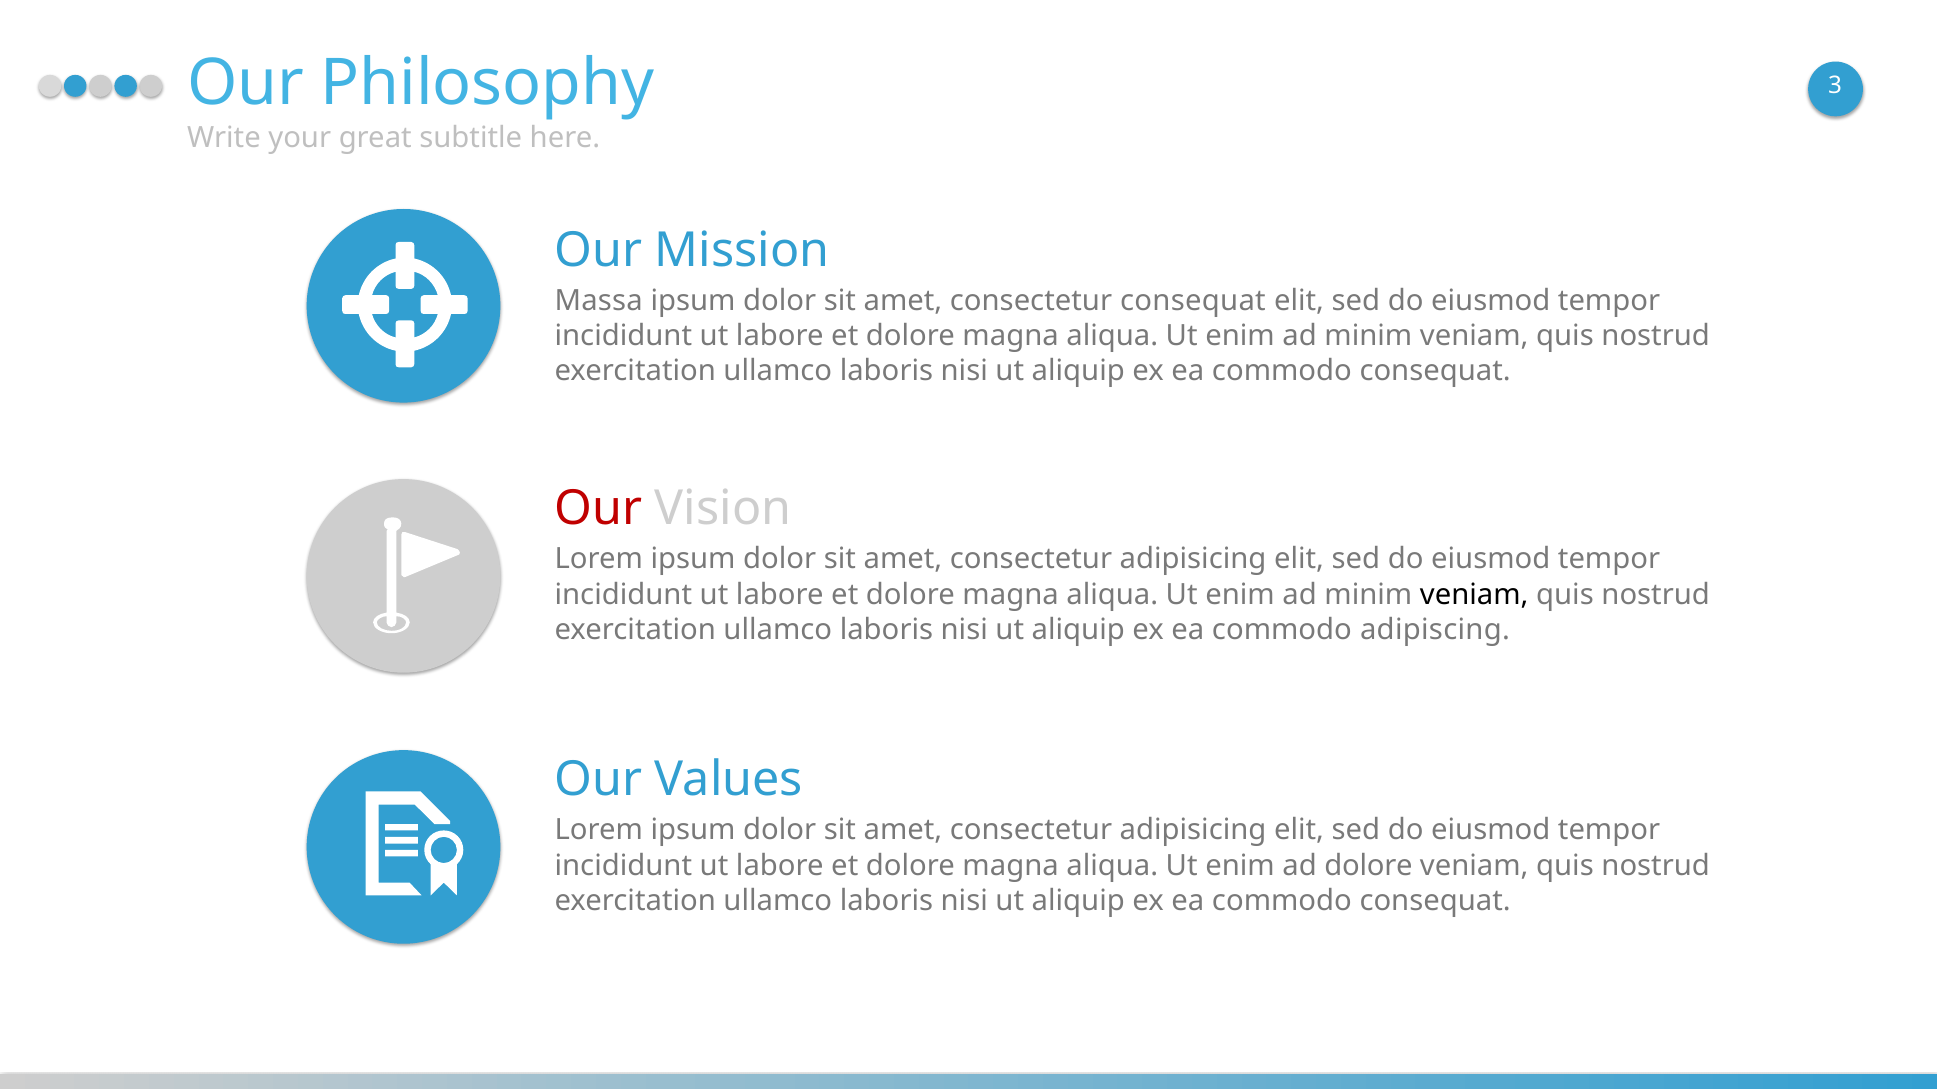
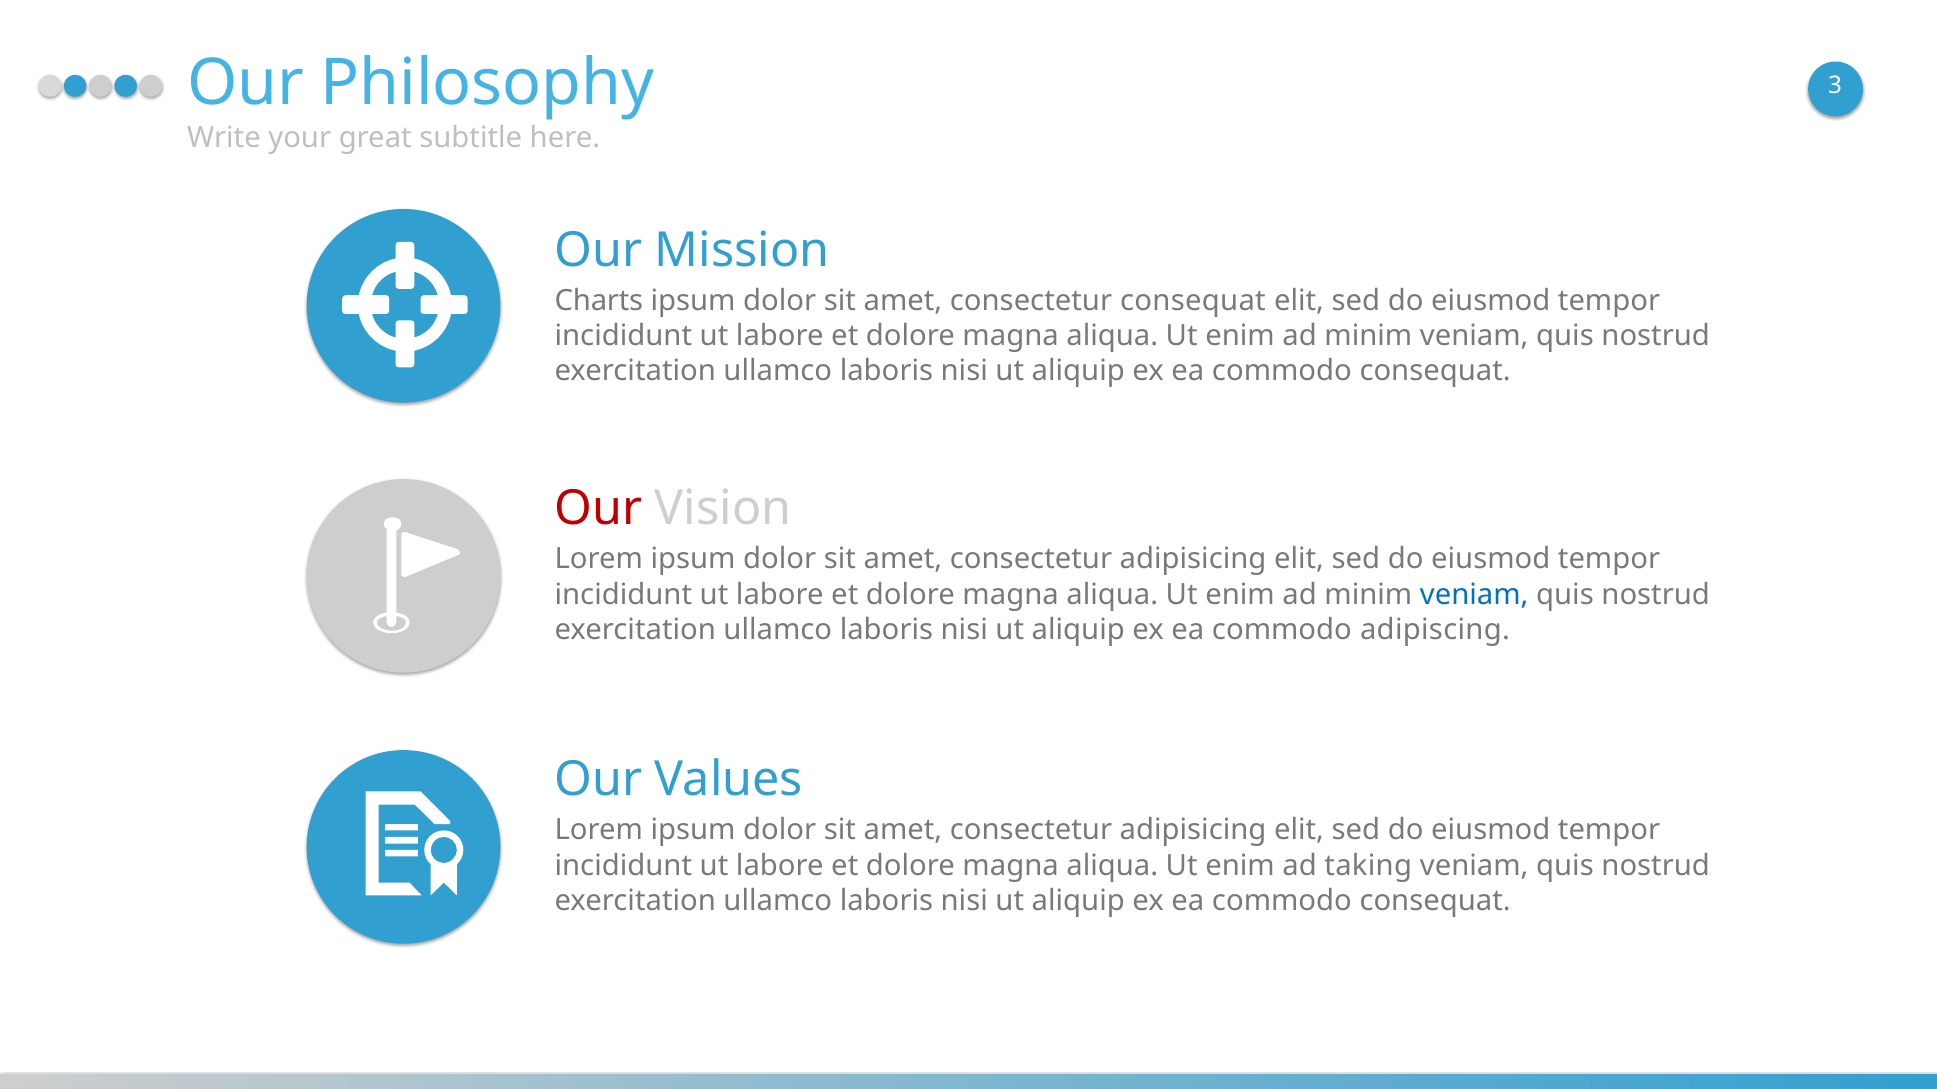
Massa: Massa -> Charts (599, 301)
veniam colour: black -> blue (1474, 595)
ad dolore: dolore -> taking (1368, 866)
